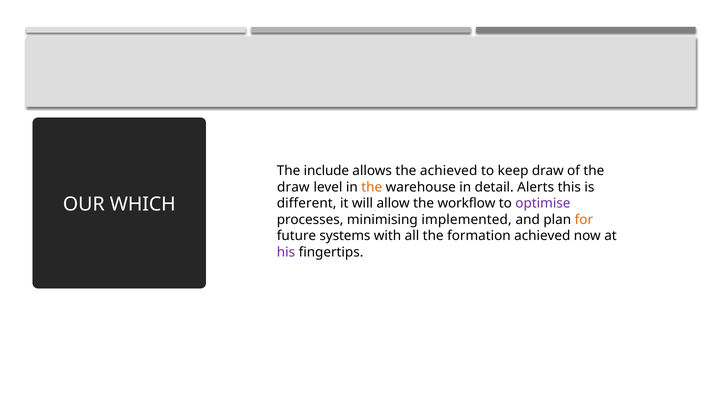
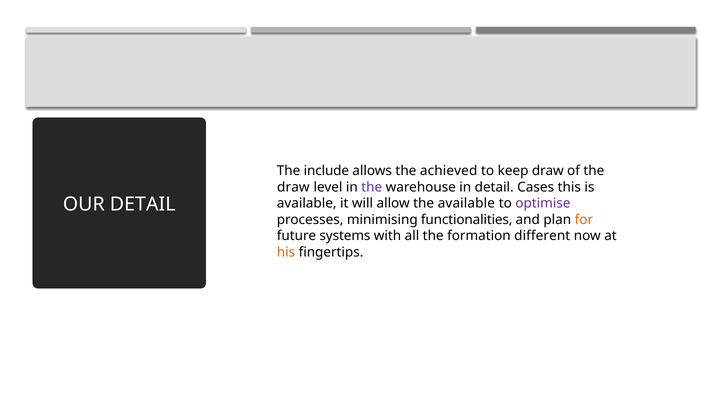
the colour: orange -> purple (372, 187)
Alerts: Alerts -> Cases (536, 187)
OUR WHICH: WHICH -> DETAIL (143, 204)
different: different -> available (307, 203)
the workflow: workflow -> available (466, 203)
implemented: implemented -> functionalities (467, 220)
formation achieved: achieved -> different (542, 236)
his colour: purple -> orange (286, 252)
